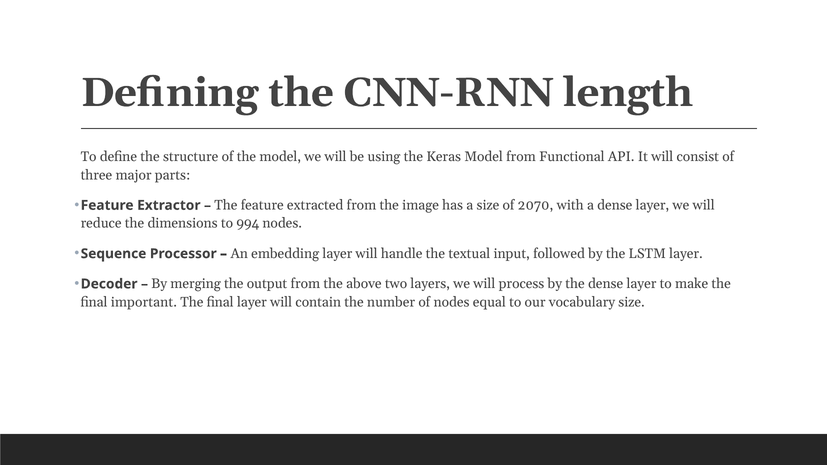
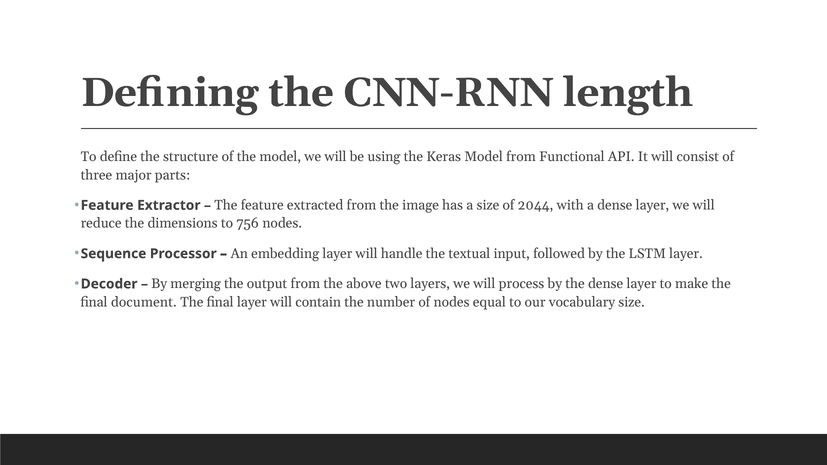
2070: 2070 -> 2044 (536, 205)
994: 994 -> 756 (248, 224)
important: important -> document (144, 302)
